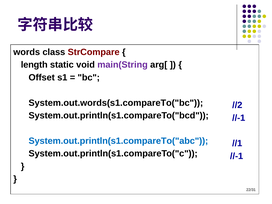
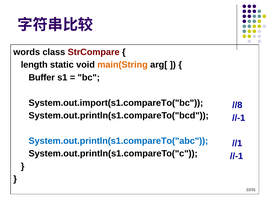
main(String colour: purple -> orange (123, 65)
Offset: Offset -> Buffer (42, 77)
System.out.words(s1.compareTo("bc: System.out.words(s1.compareTo("bc -> System.out.import(s1.compareTo("bc (116, 103)
//2: //2 -> //8 (237, 105)
